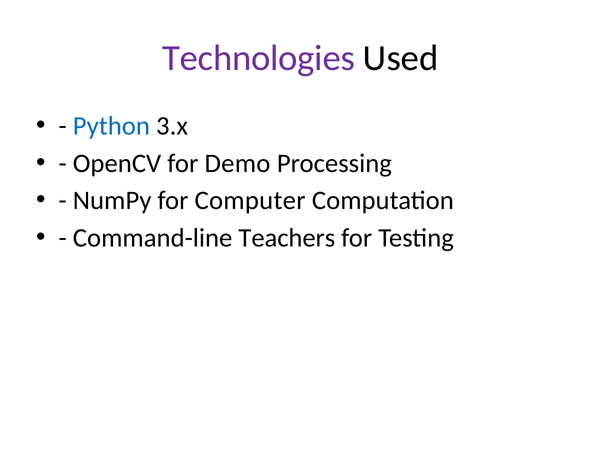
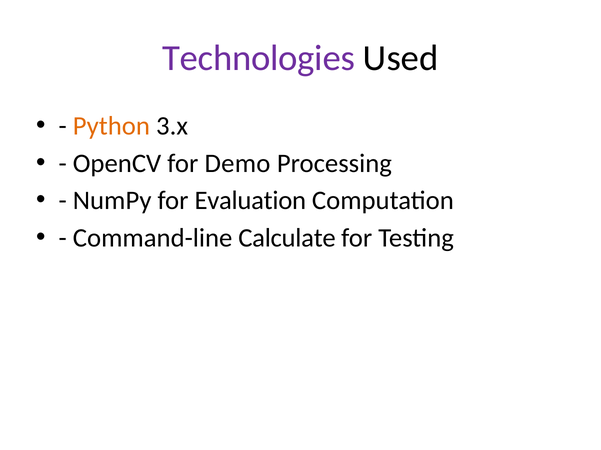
Python colour: blue -> orange (111, 126)
Computer: Computer -> Evaluation (250, 201)
Teachers: Teachers -> Calculate (287, 238)
